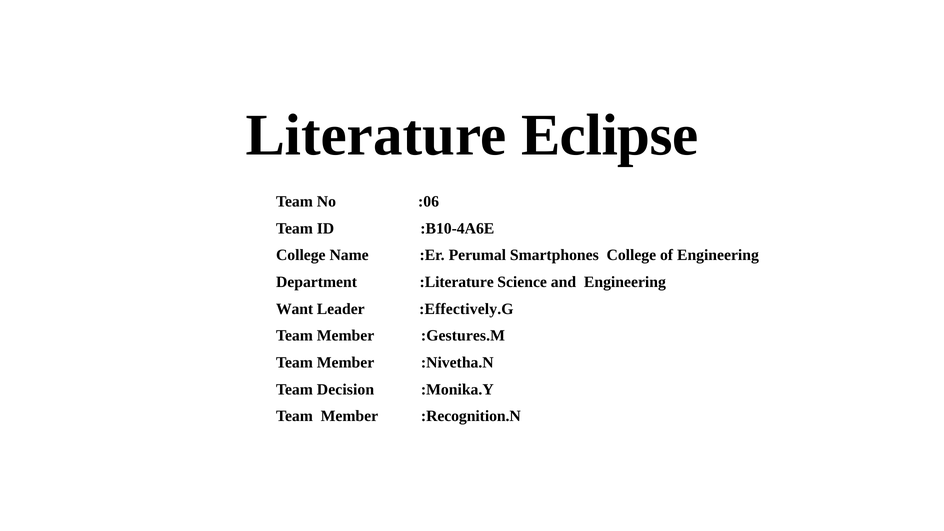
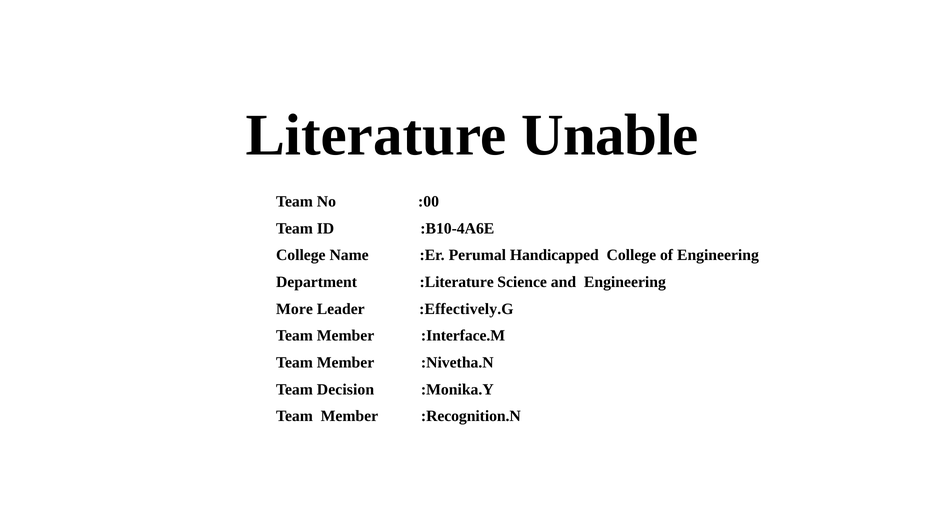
Eclipse: Eclipse -> Unable (610, 135)
:06: :06 -> :00 (429, 202)
Smartphones: Smartphones -> Handicapped (554, 255)
Want: Want -> More (294, 309)
:Gestures.M: :Gestures.M -> :Interface.M (463, 336)
